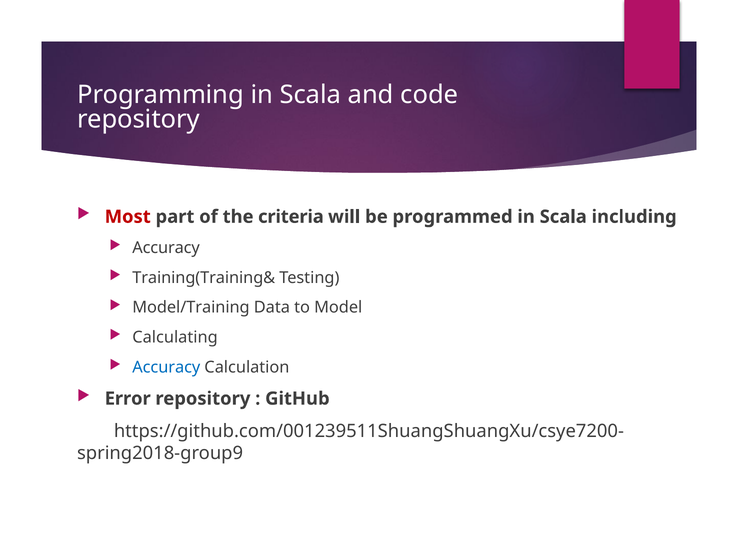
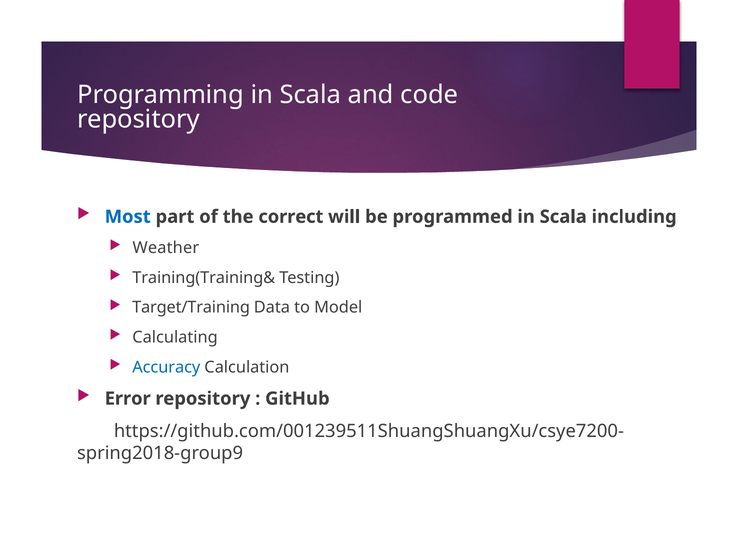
Most colour: red -> blue (128, 217)
criteria: criteria -> correct (291, 217)
Accuracy: Accuracy -> Weather (166, 248)
Model/Training: Model/Training -> Target/Training (191, 307)
